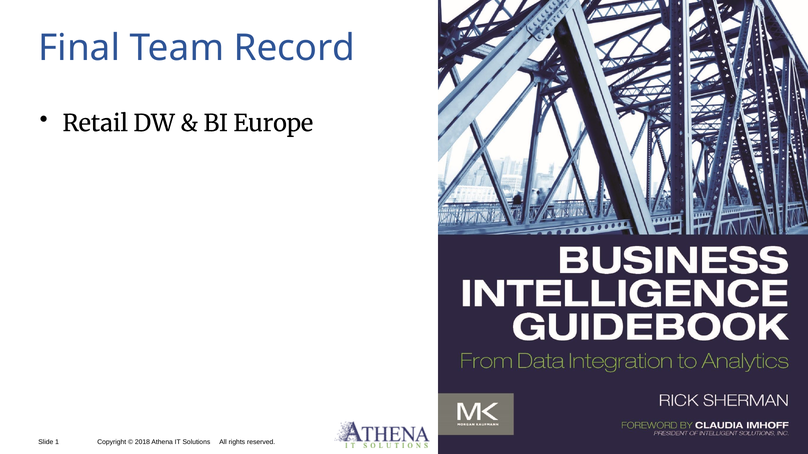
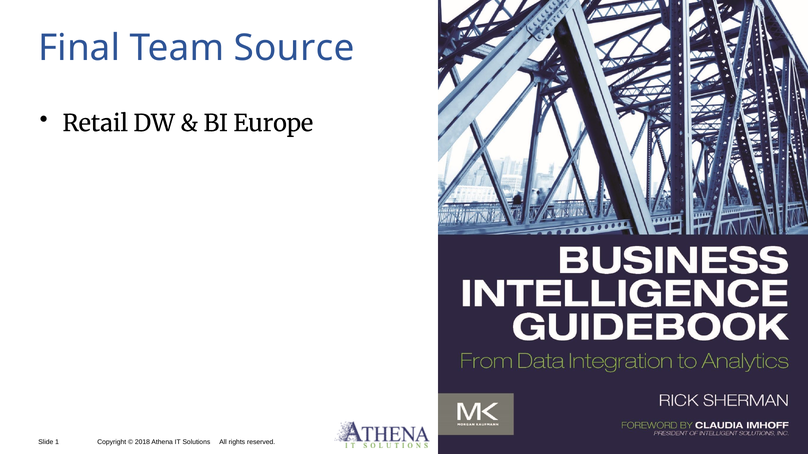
Record: Record -> Source (294, 48)
